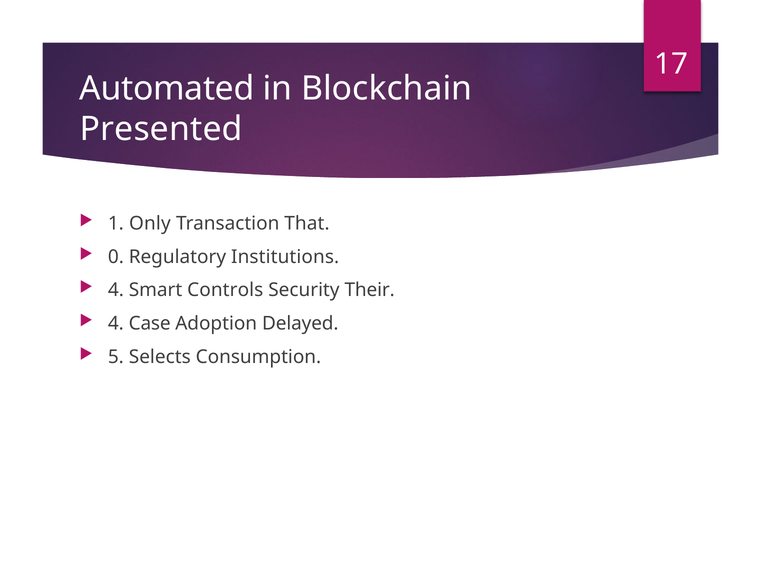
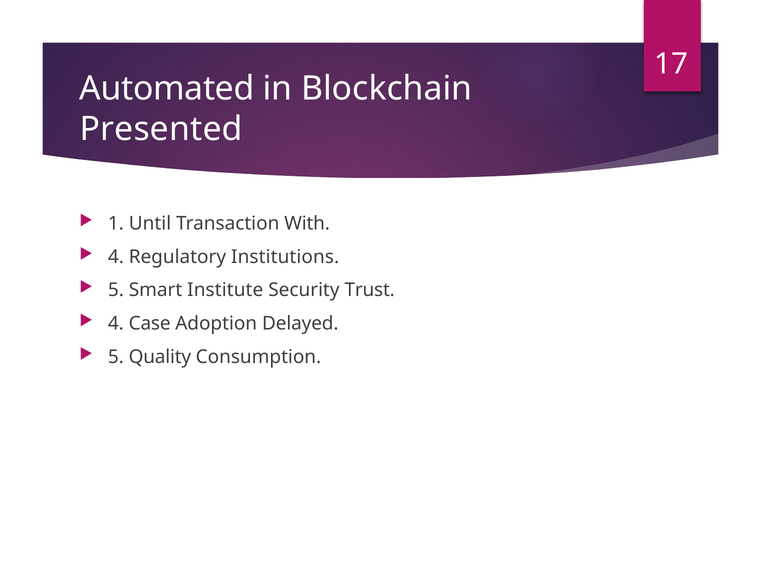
Only: Only -> Until (150, 223)
That: That -> With (307, 223)
0: 0 -> 4 (116, 257)
4: 4 -> 5 (116, 290)
Controls: Controls -> Institute (225, 290)
Their: Their -> Trust (370, 290)
Selects: Selects -> Quality (160, 357)
